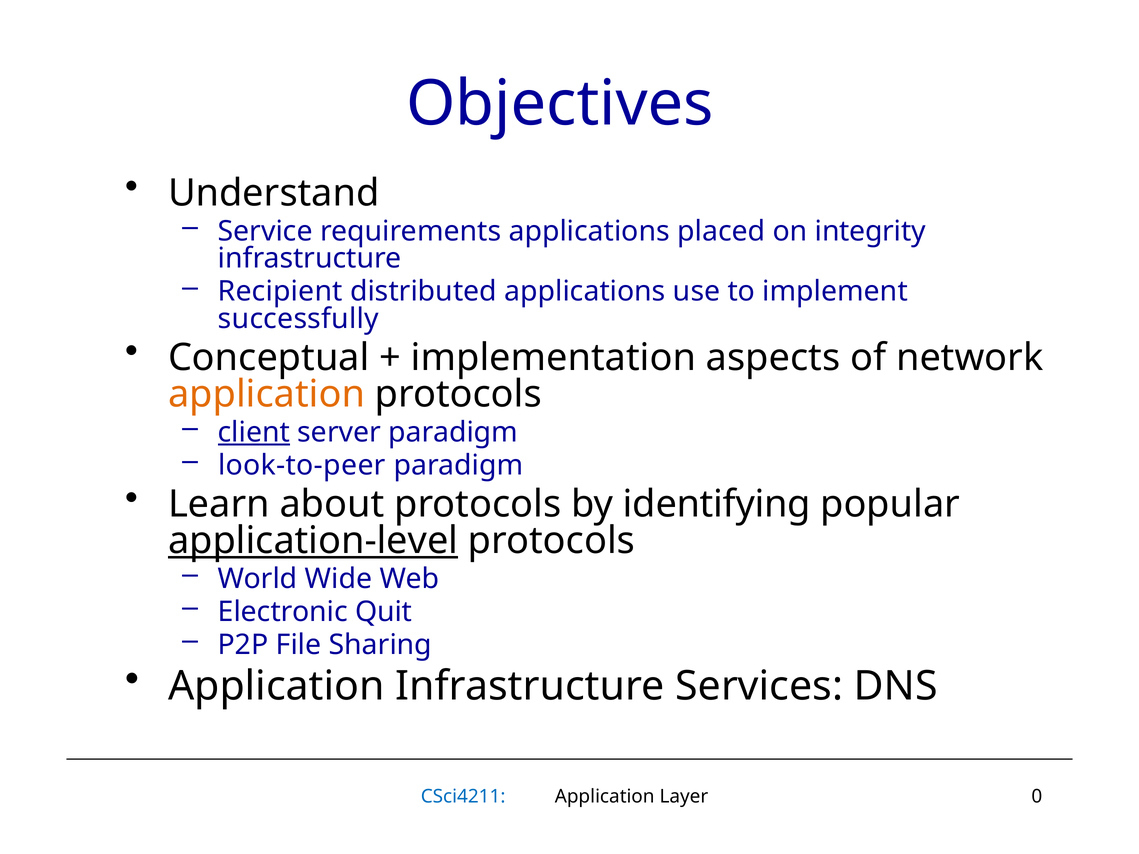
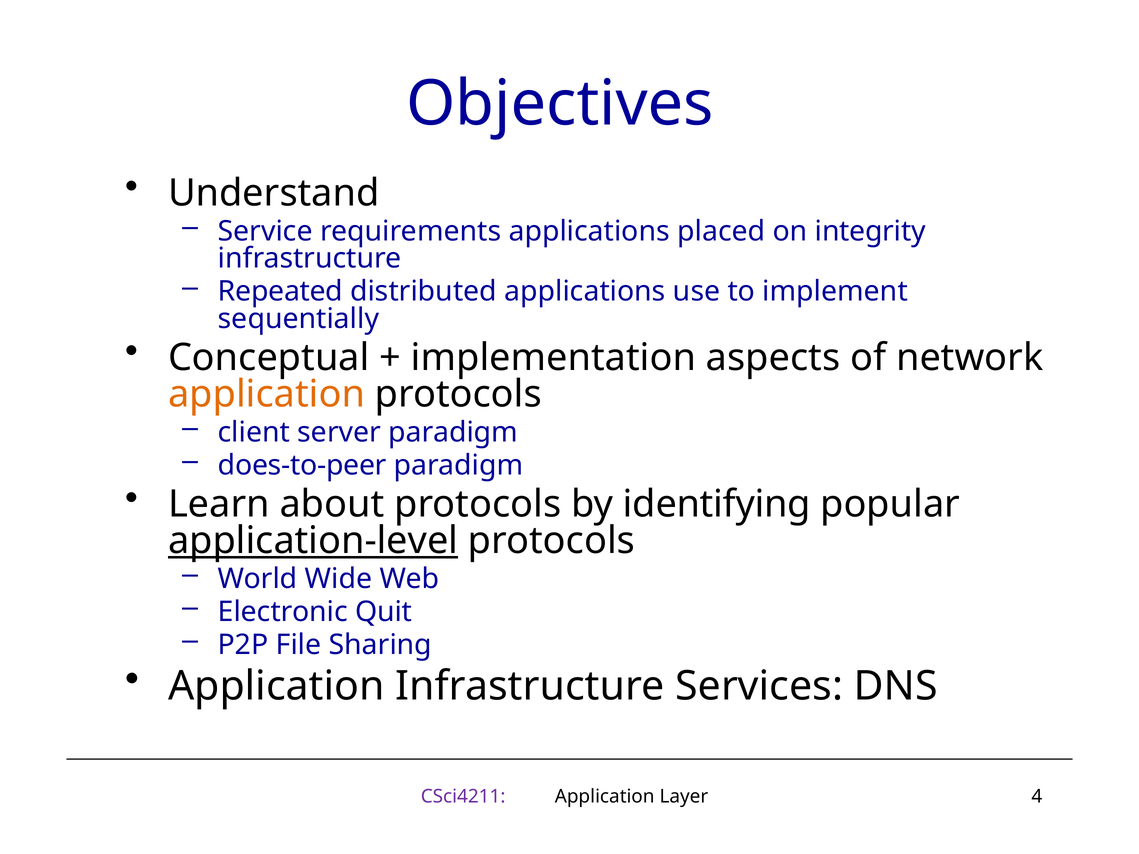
Recipient: Recipient -> Repeated (280, 292)
successfully: successfully -> sequentially (298, 319)
client underline: present -> none (254, 432)
look-to-peer: look-to-peer -> does-to-peer (302, 466)
CSci4211 colour: blue -> purple (463, 797)
0: 0 -> 4 (1037, 797)
